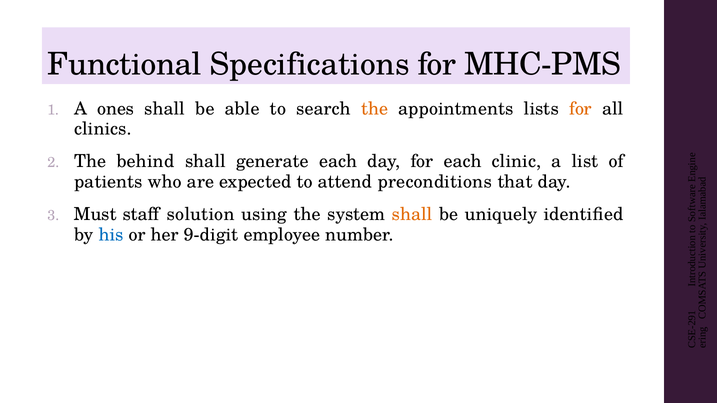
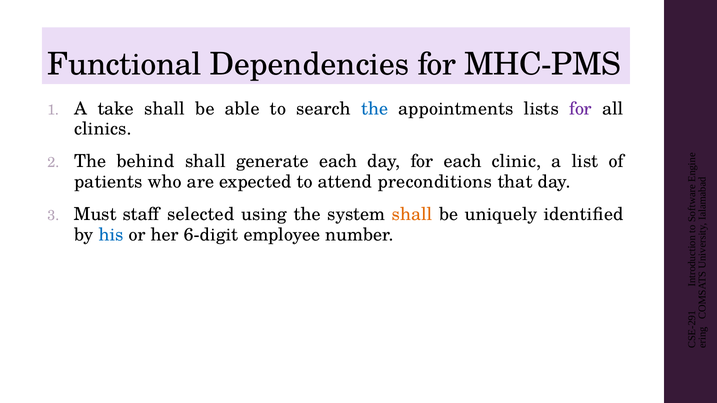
Specifications: Specifications -> Dependencies (310, 64)
ones: ones -> take (116, 109)
the colour: orange -> blue (375, 109)
for colour: orange -> purple (581, 109)
solution: solution -> selected (201, 214)
9-digit: 9-digit -> 6-digit (211, 235)
